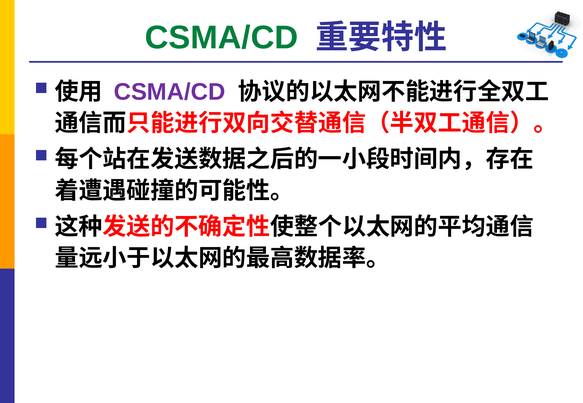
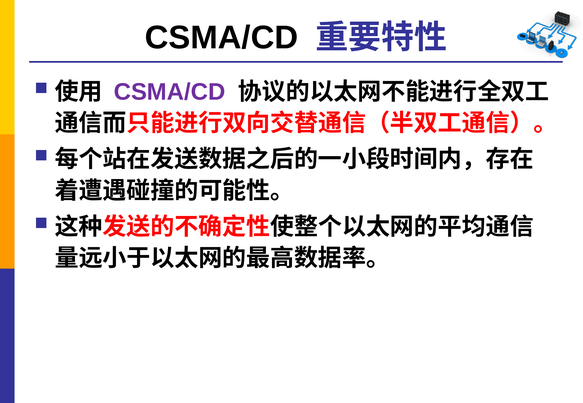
CSMA/CD colour: green -> black (221, 38)
